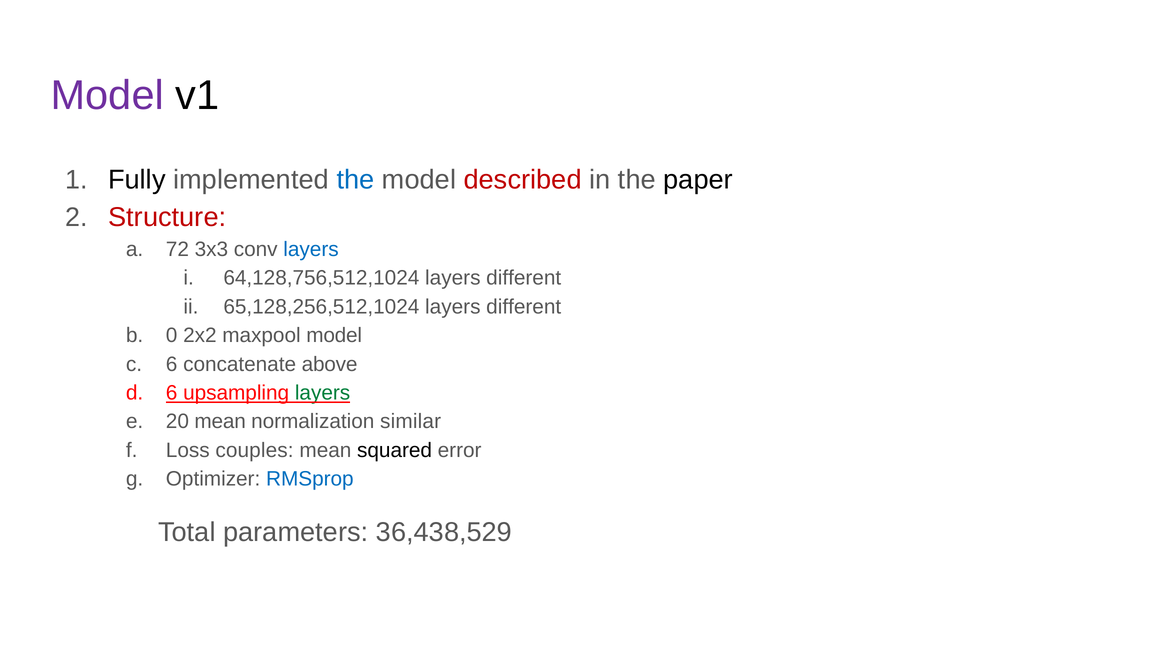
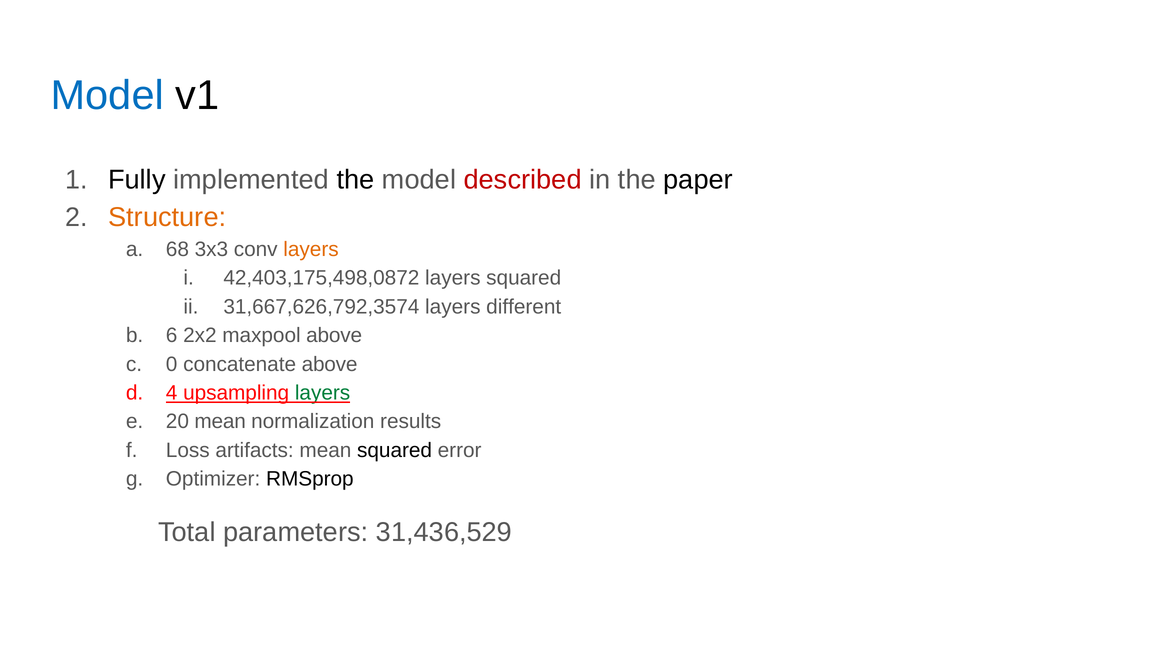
Model colour: purple -> blue (107, 95)
the colour: blue -> black (355, 180)
Structure colour: red -> orange (167, 217)
72: 72 -> 68 (177, 249)
layers colour: blue -> orange (311, 249)
64,128,756,512,1024: 64,128,756,512,1024 -> 42,403,175,498,0872 (321, 278)
different: different -> squared (524, 278)
65,128,256,512,1024: 65,128,256,512,1024 -> 31,667,626,792,3574 (321, 307)
0: 0 -> 6 (172, 335)
maxpool model: model -> above (334, 335)
6: 6 -> 0 (172, 364)
6: 6 -> 4 (172, 393)
similar: similar -> results (411, 421)
couples: couples -> artifacts (255, 450)
RMSprop colour: blue -> black (310, 479)
36,438,529: 36,438,529 -> 31,436,529 (444, 532)
